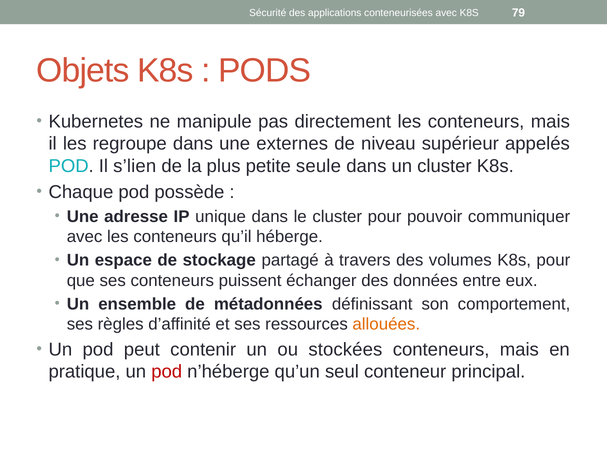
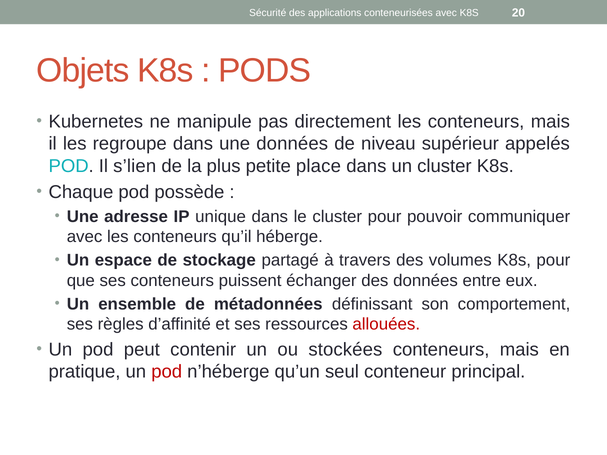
79: 79 -> 20 (518, 13)
une externes: externes -> données (292, 144)
seule: seule -> place (318, 166)
allouées colour: orange -> red (386, 325)
